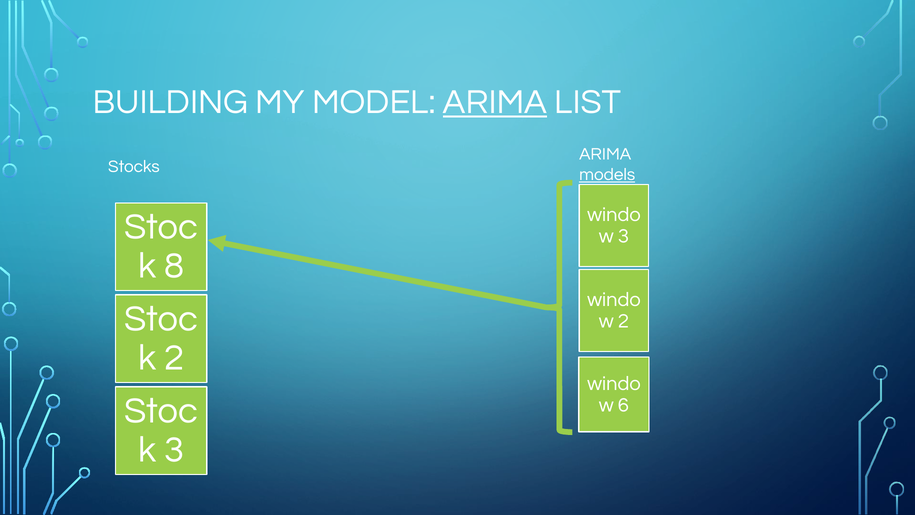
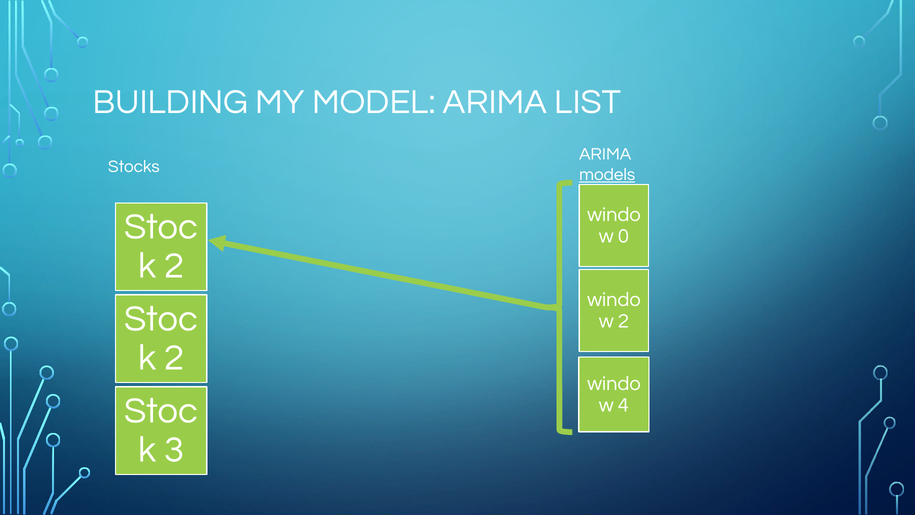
ARIMA underline: present -> none (495, 102)
3: 3 -> 0 (623, 236)
8: 8 -> 2 (174, 266)
6: 6 -> 4 (623, 405)
